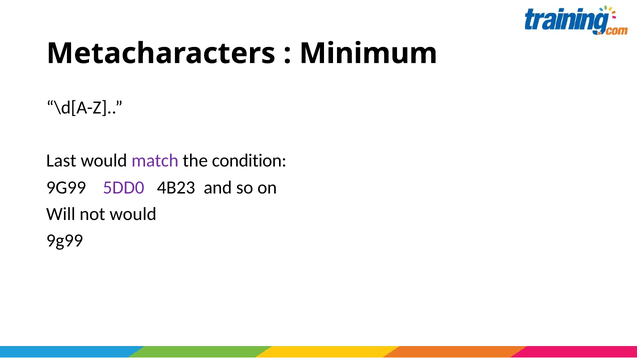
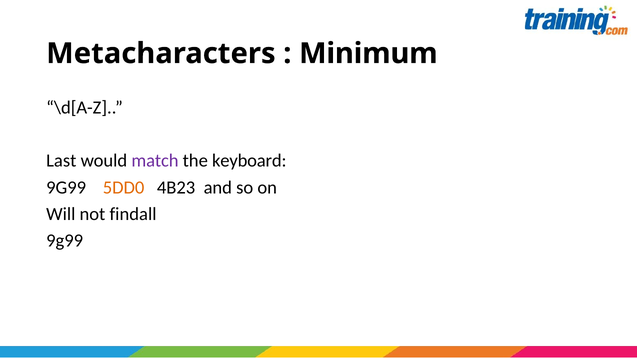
condition: condition -> keyboard (249, 161)
5DD0 colour: purple -> orange (124, 188)
not would: would -> findall (133, 214)
